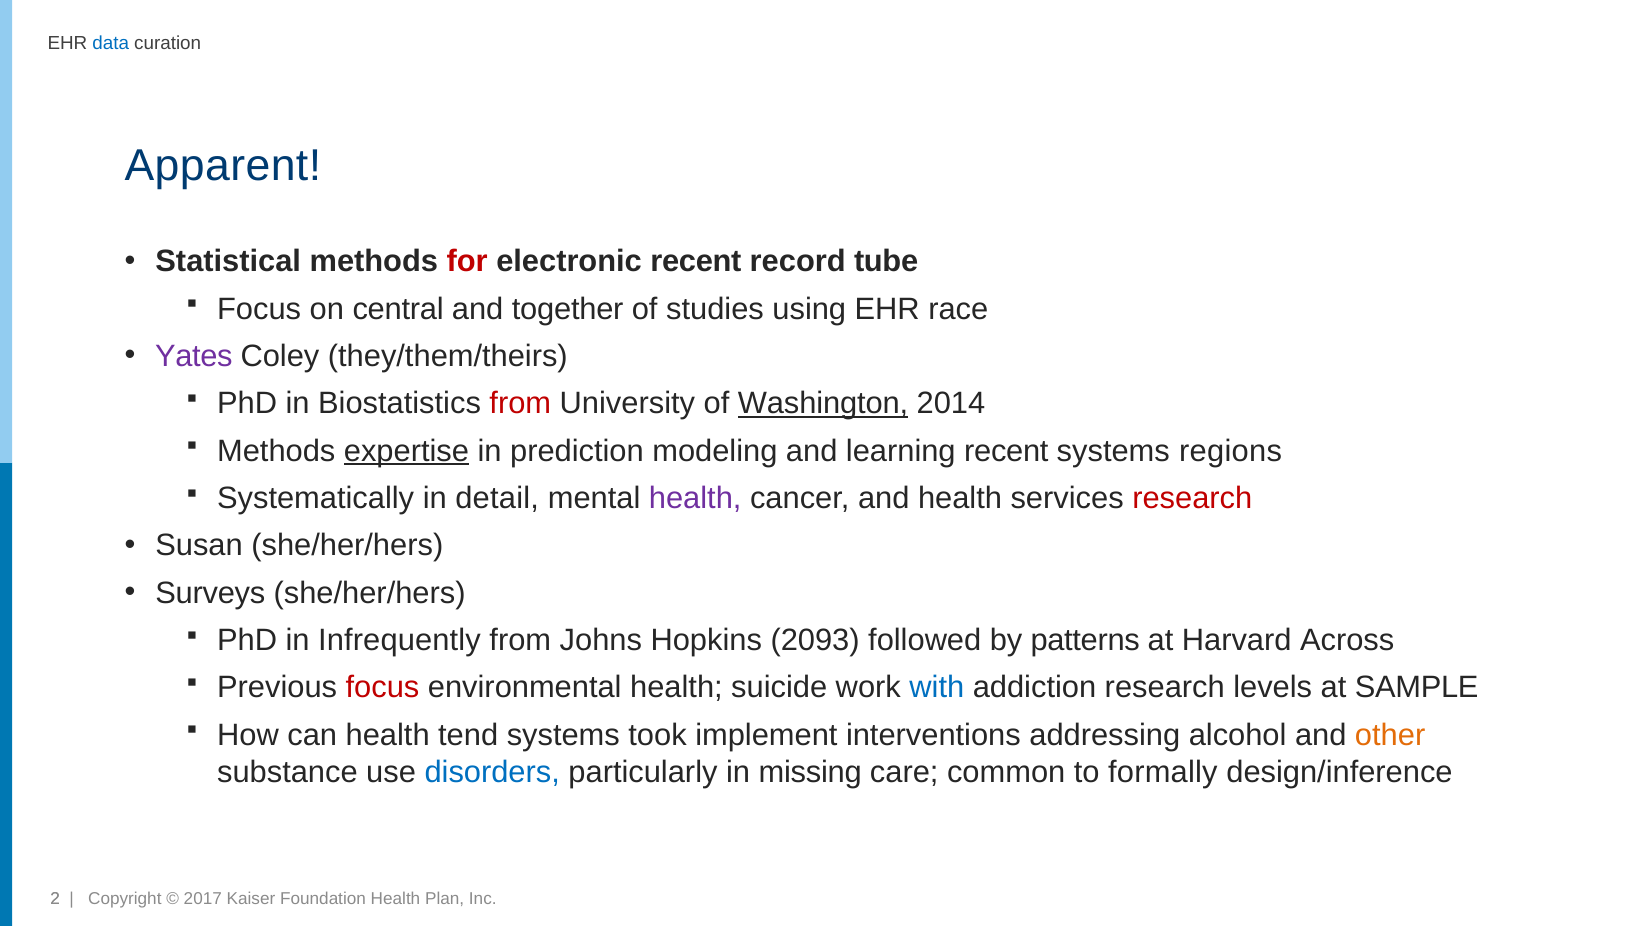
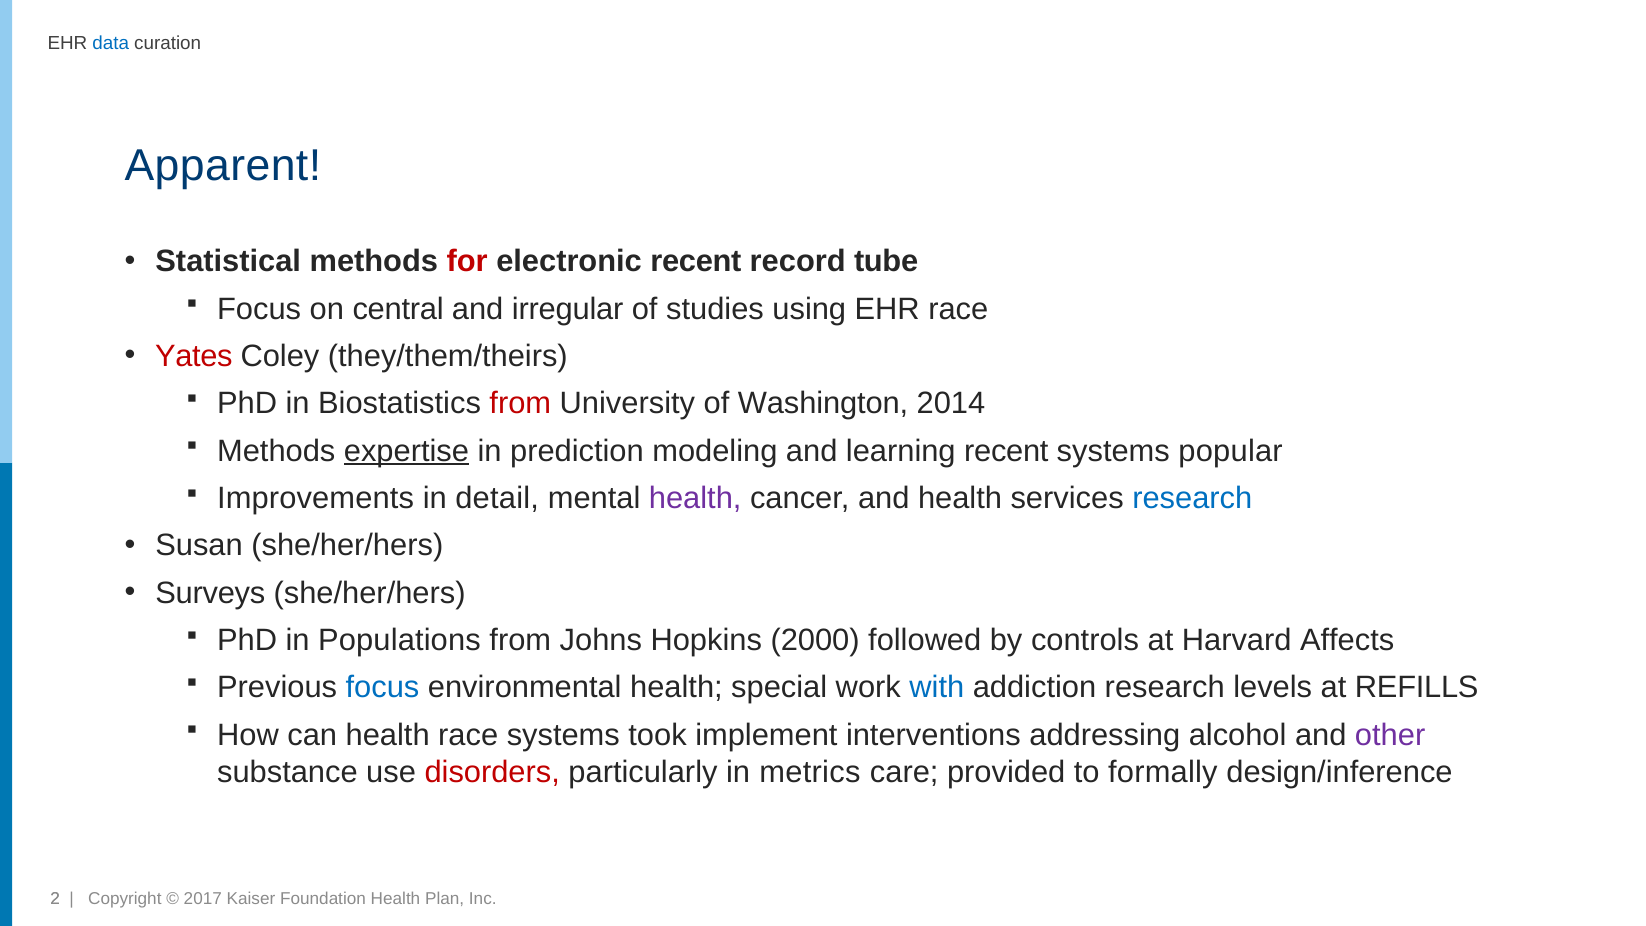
together: together -> irregular (568, 309)
Yates colour: purple -> red (194, 356)
Washington underline: present -> none (823, 404)
regions: regions -> popular (1231, 451)
Systematically: Systematically -> Improvements (316, 498)
research colour: red -> blue (1192, 498)
Infrequently: Infrequently -> Populations (399, 640)
2093: 2093 -> 2000 (815, 640)
patterns: patterns -> controls (1085, 640)
Across: Across -> Affects (1347, 640)
focus colour: red -> blue (382, 688)
suicide: suicide -> special (779, 688)
SAMPLE: SAMPLE -> REFILLS (1417, 688)
health tend: tend -> race (468, 735)
other colour: orange -> purple (1390, 735)
disorders colour: blue -> red (492, 772)
missing: missing -> metrics (810, 772)
common: common -> provided (1006, 772)
